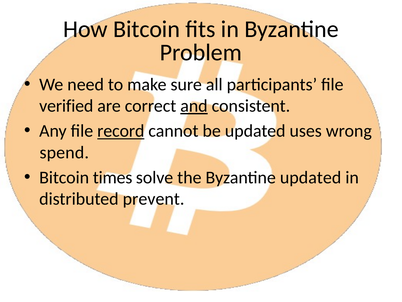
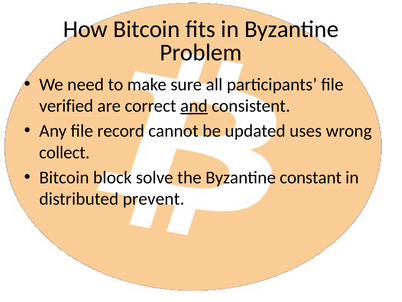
record underline: present -> none (121, 131)
spend: spend -> collect (64, 152)
times: times -> block (112, 177)
Byzantine updated: updated -> constant (311, 177)
